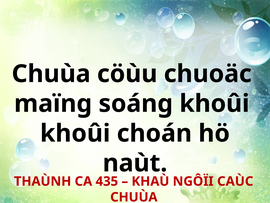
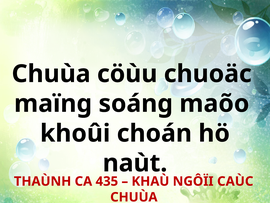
soáng khoûi: khoûi -> maõo (214, 103)
